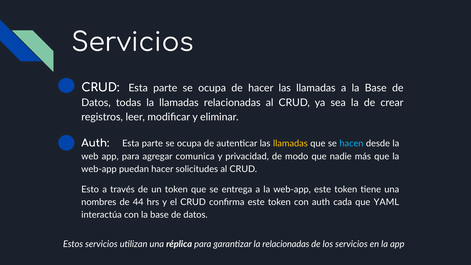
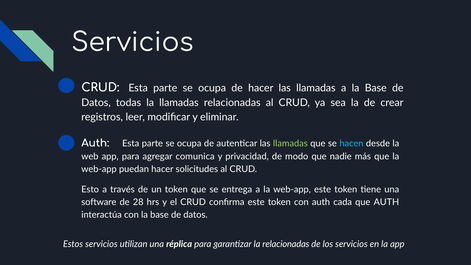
llamadas colour: yellow -> light green (290, 143)
nombres: nombres -> software (99, 202)
44: 44 -> 28 (138, 202)
que YAML: YAML -> AUTH (386, 202)
